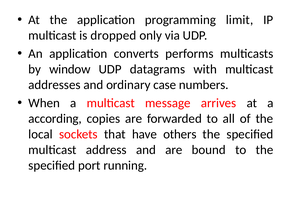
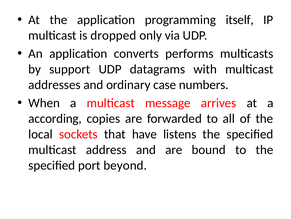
limit: limit -> itself (240, 20)
window: window -> support (70, 69)
others: others -> listens (180, 134)
running: running -> beyond (125, 165)
